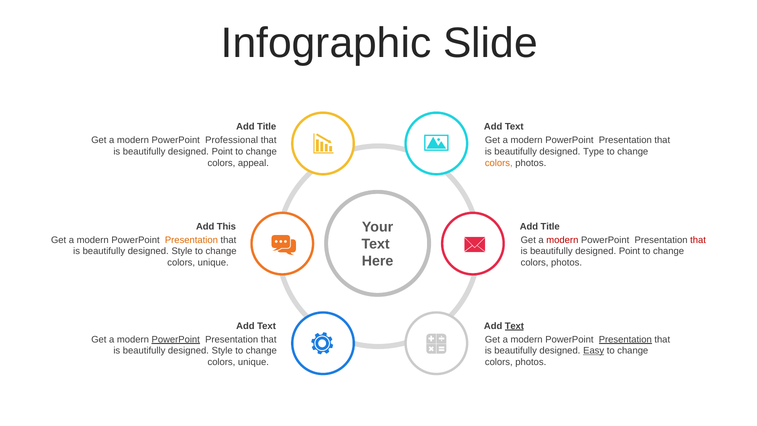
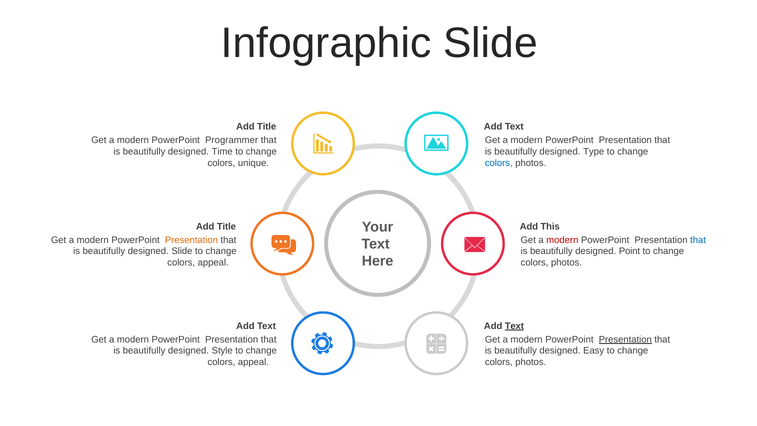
Professional: Professional -> Programmer (232, 140)
Point: Point -> Time (222, 151)
appeal: appeal -> unique (253, 163)
colors colour: orange -> blue (499, 163)
This: This -> Title (226, 226)
Title: Title -> This (550, 226)
that colour: red -> blue (698, 240)
Style: Style -> Slide (182, 251)
unique: unique -> appeal (213, 263)
PowerPoint underline: present -> none (176, 339)
Easy underline: present -> none (594, 351)
unique: unique -> appeal (253, 362)
